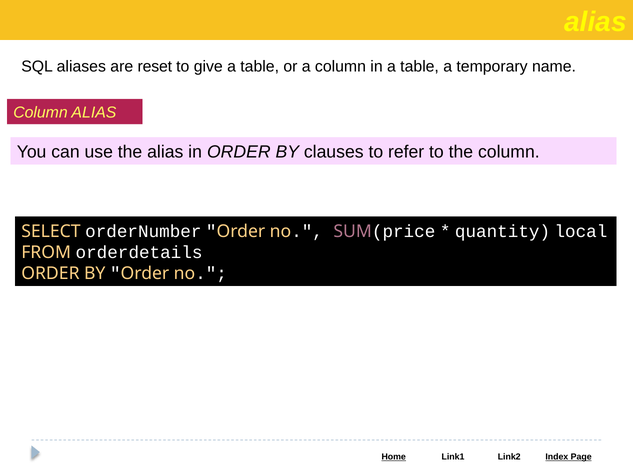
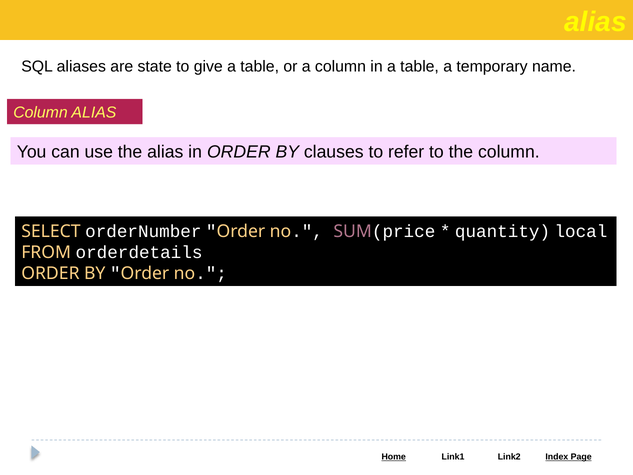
reset: reset -> state (155, 66)
